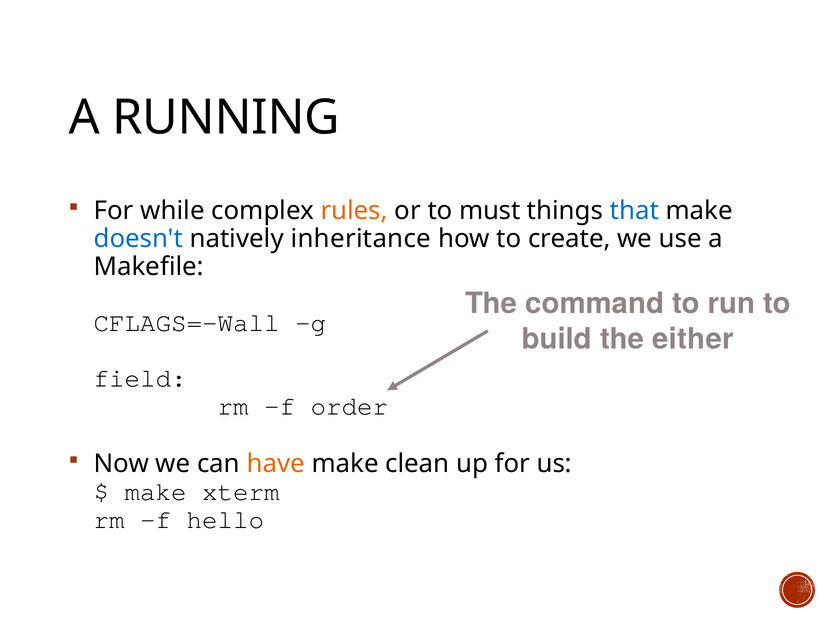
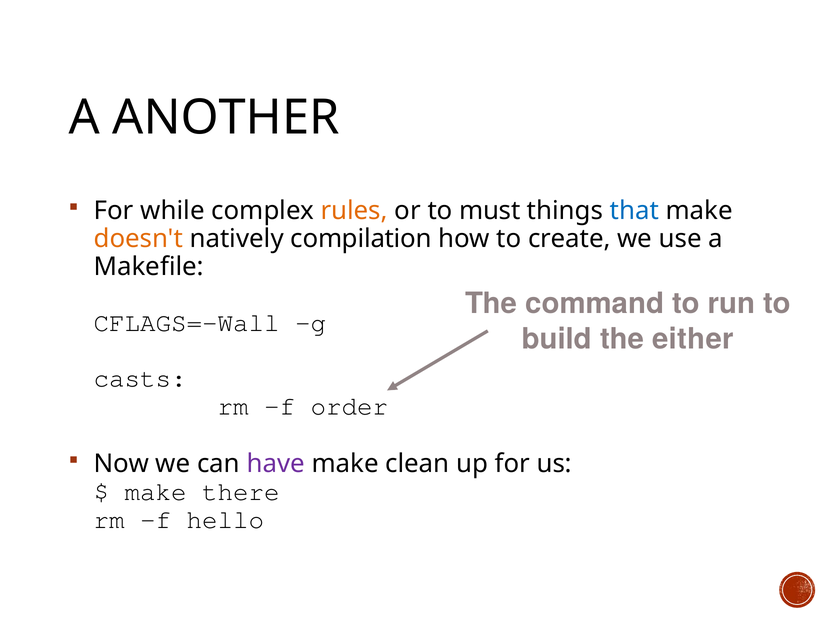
RUNNING: RUNNING -> ANOTHER (226, 118)
doesn't colour: blue -> orange (138, 239)
inheritance: inheritance -> compilation (361, 239)
field: field -> casts (140, 378)
have colour: orange -> purple (276, 464)
xterm: xterm -> there (241, 492)
